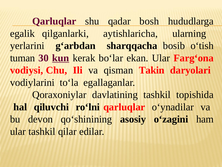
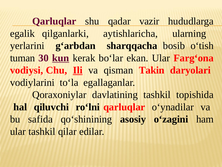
bosh: bosh -> vazir (149, 21)
Ili underline: none -> present (78, 70)
devon: devon -> safida (40, 119)
